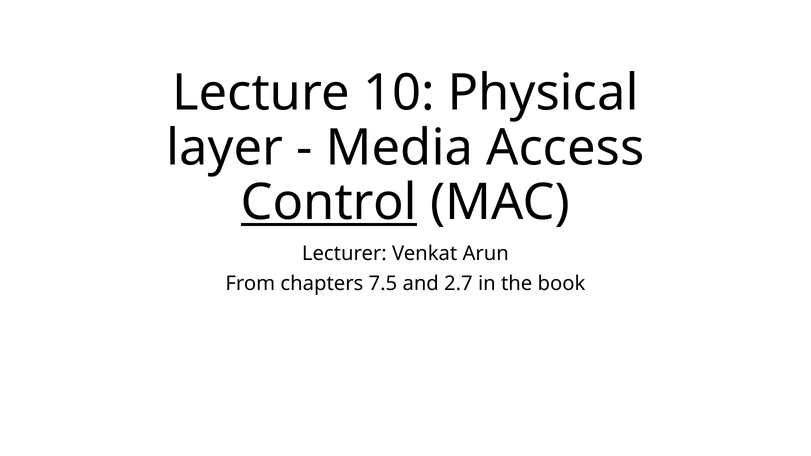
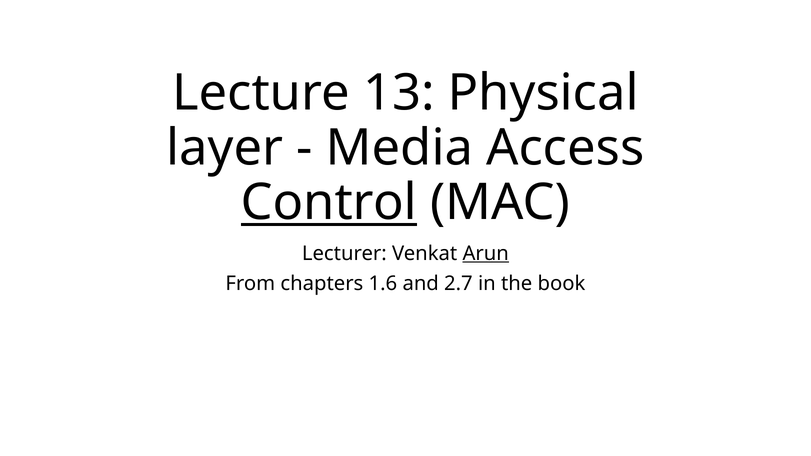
10: 10 -> 13 (399, 93)
Arun underline: none -> present (486, 253)
7.5: 7.5 -> 1.6 (383, 284)
